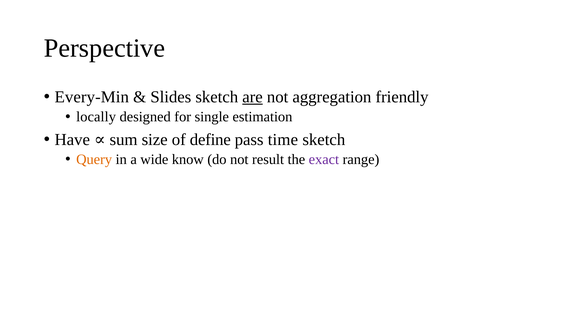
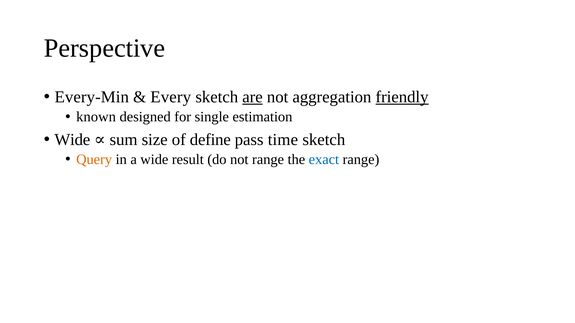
Slides: Slides -> Every (171, 97)
friendly underline: none -> present (402, 97)
locally: locally -> known (96, 117)
Have: Have -> Wide (72, 140)
know: know -> result (188, 160)
not result: result -> range (268, 160)
exact colour: purple -> blue (324, 160)
